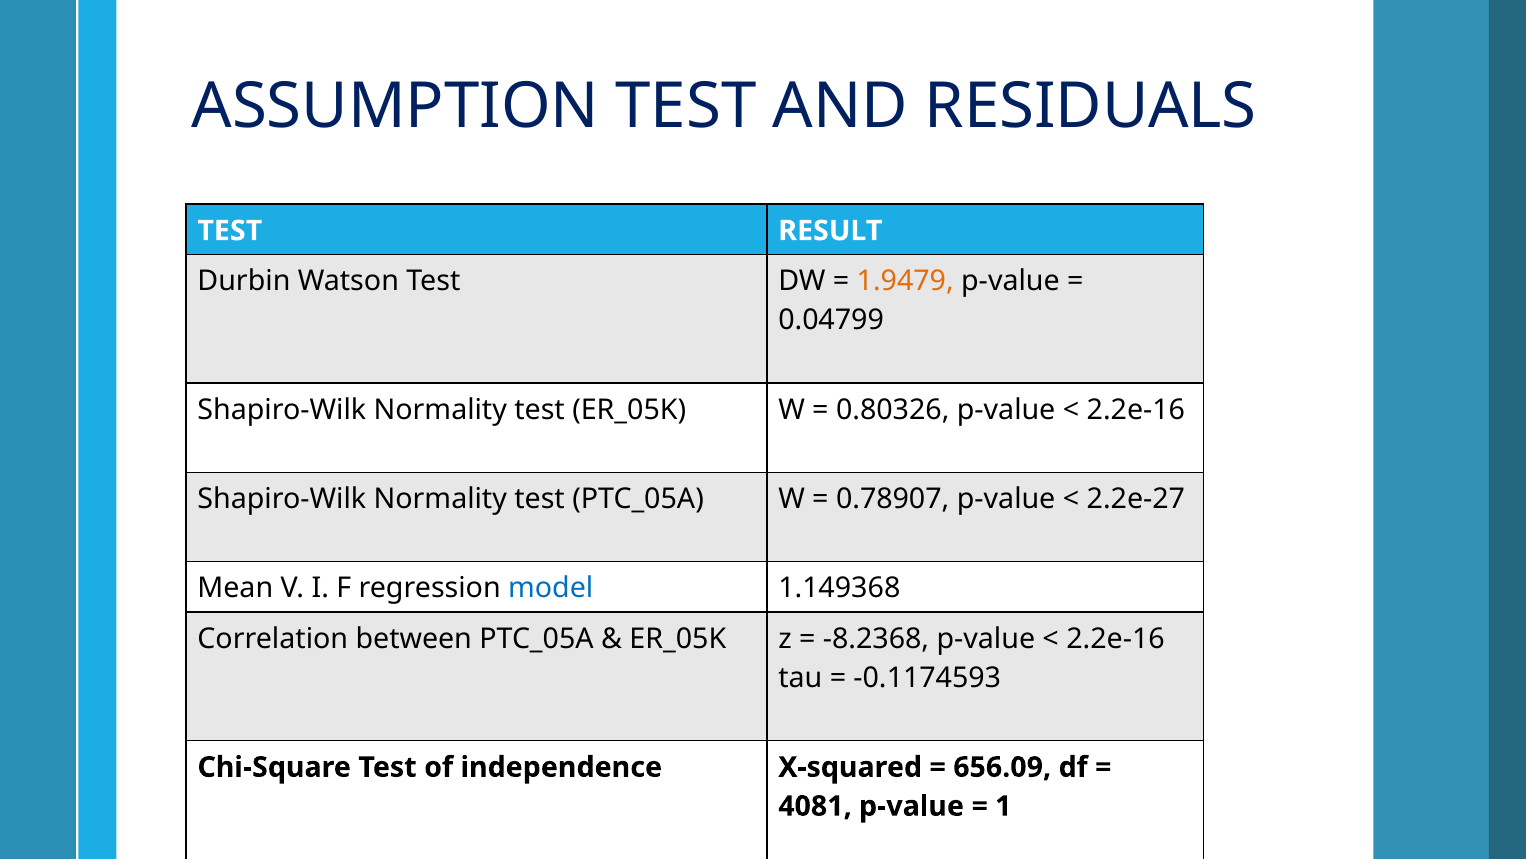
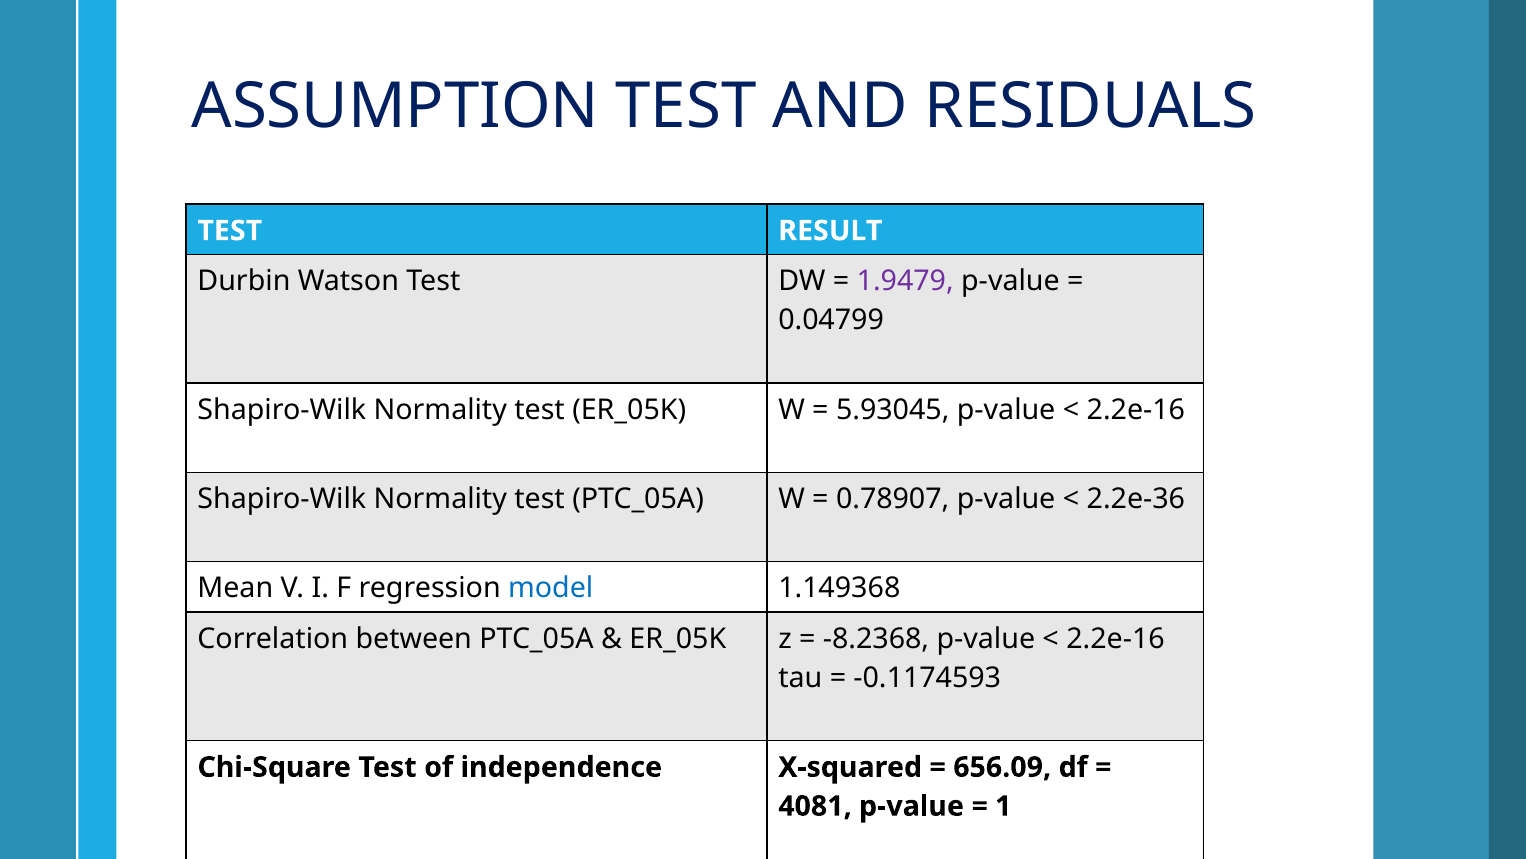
1.9479 colour: orange -> purple (905, 281)
0.80326: 0.80326 -> 5.93045 (893, 409)
2.2e-27: 2.2e-27 -> 2.2e-36 (1136, 499)
